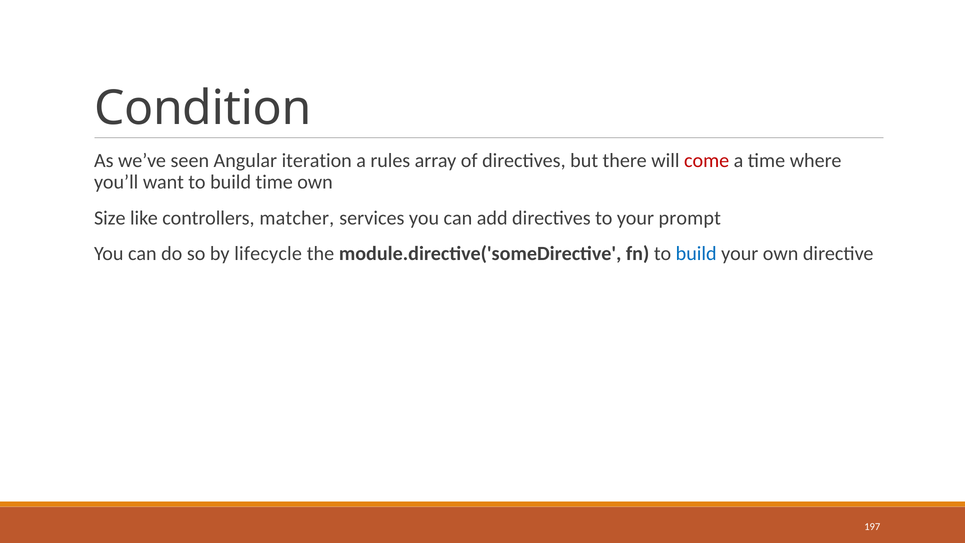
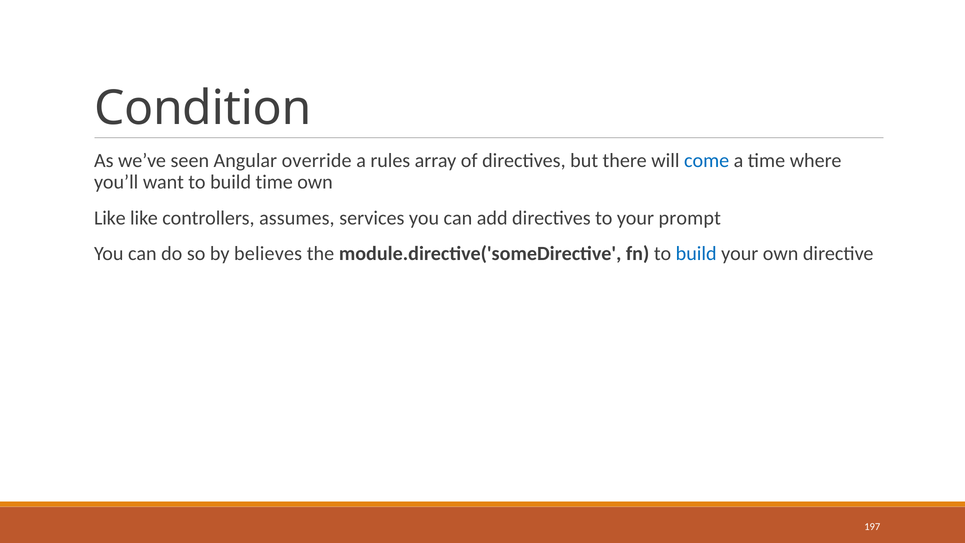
iteration: iteration -> override (317, 160)
come colour: red -> blue (707, 160)
Size: Size -> Like (110, 218)
matcher: matcher -> assumes (297, 218)
lifecycle: lifecycle -> believes (268, 254)
